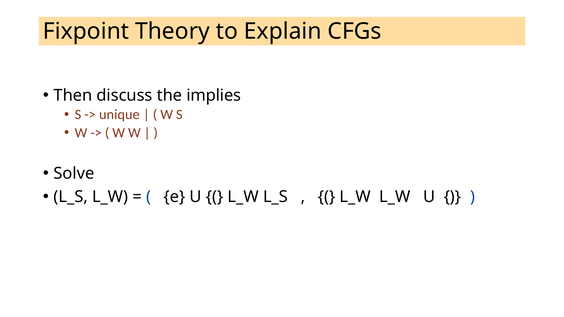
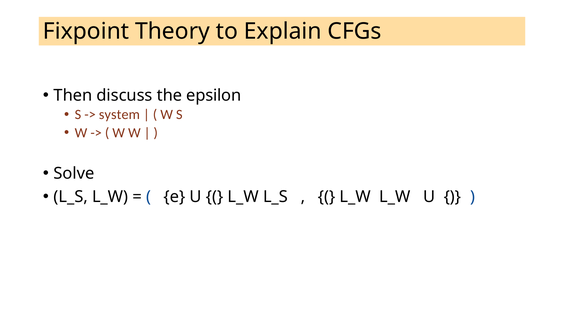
implies: implies -> epsilon (214, 95)
unique: unique -> system (119, 115)
